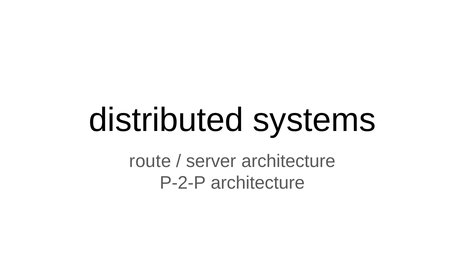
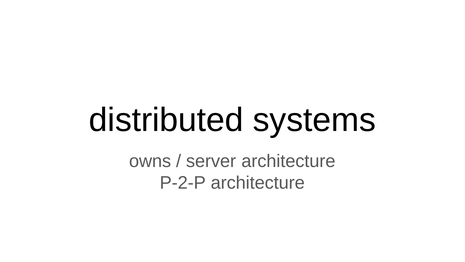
route: route -> owns (150, 161)
